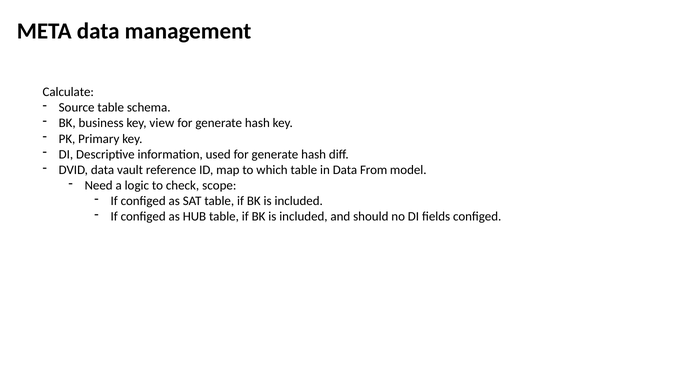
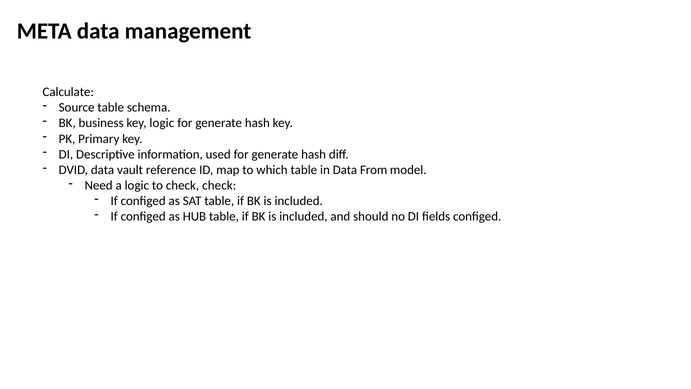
key view: view -> logic (162, 123)
check scope: scope -> check (219, 185)
